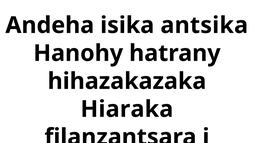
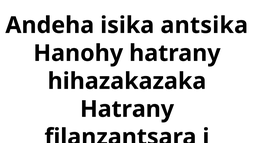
Hiaraka: Hiaraka -> Hatrany (127, 109)
